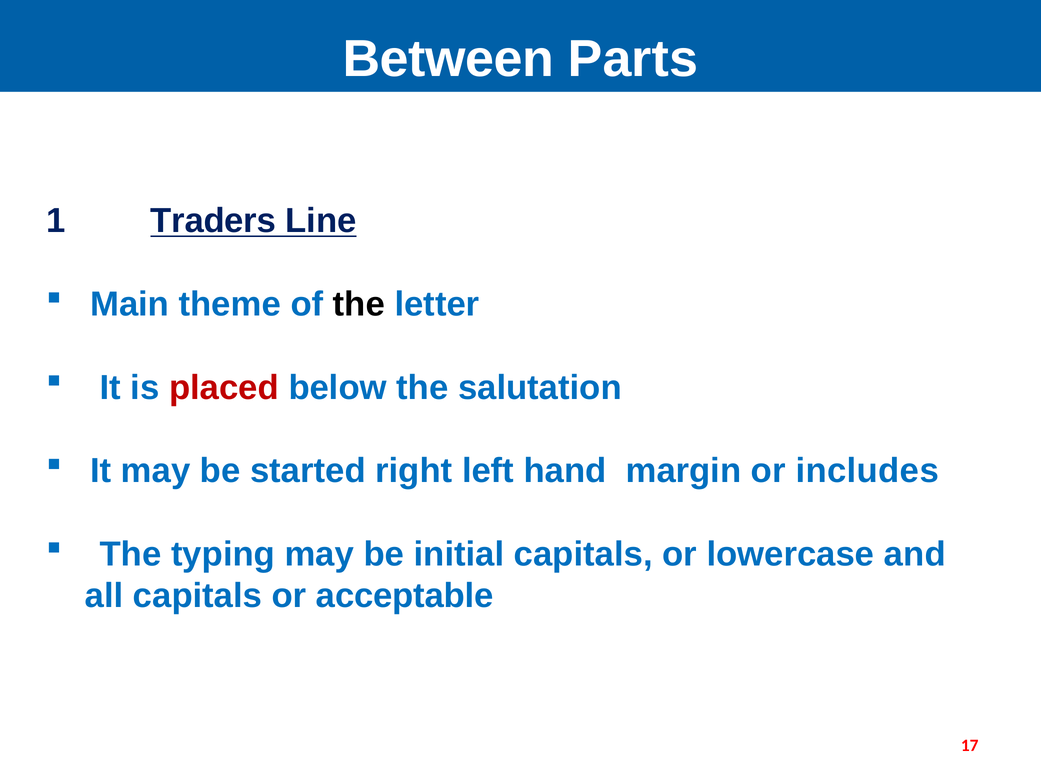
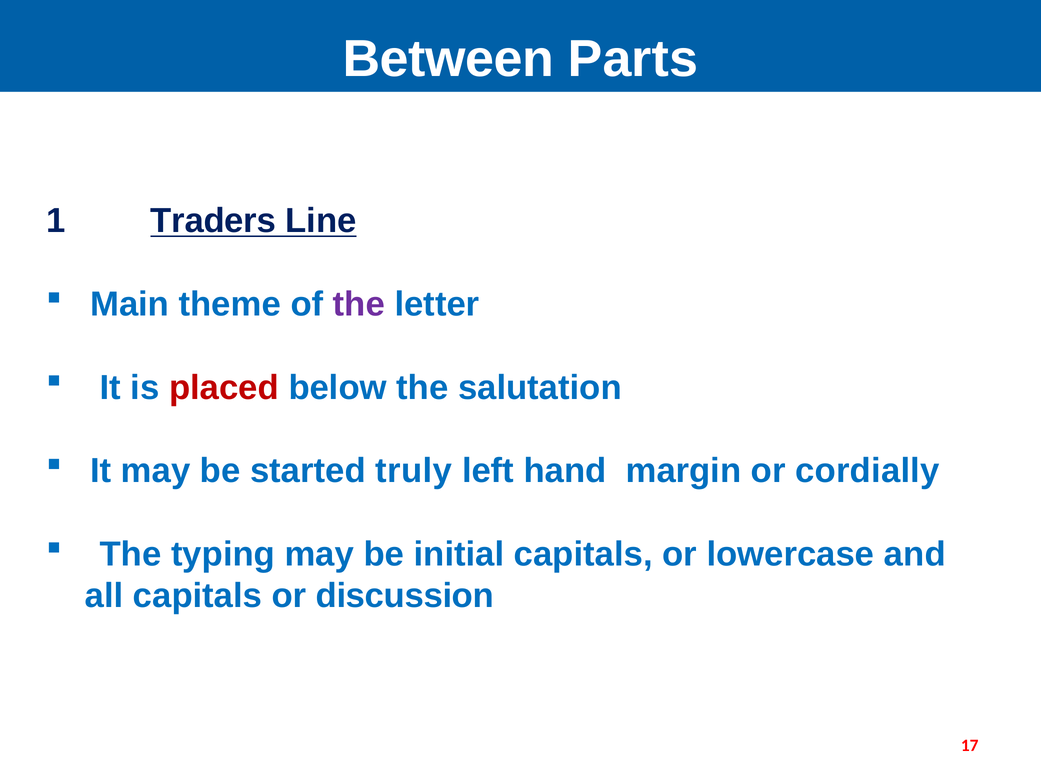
the colour: black -> purple (359, 304)
right: right -> truly (414, 471)
includes: includes -> cordially (867, 471)
acceptable: acceptable -> discussion (405, 596)
